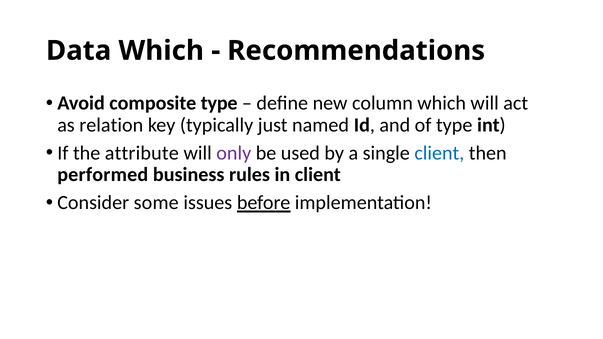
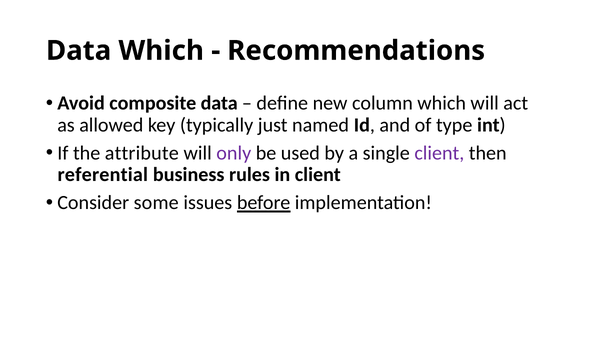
composite type: type -> data (219, 103)
relation: relation -> allowed (111, 125)
client colour: blue -> purple (439, 153)
performed: performed -> referential (103, 175)
